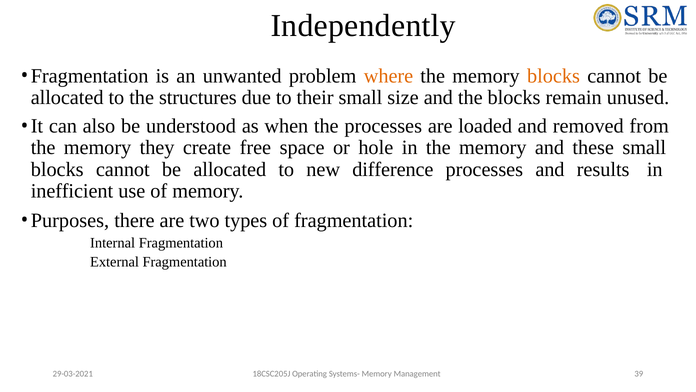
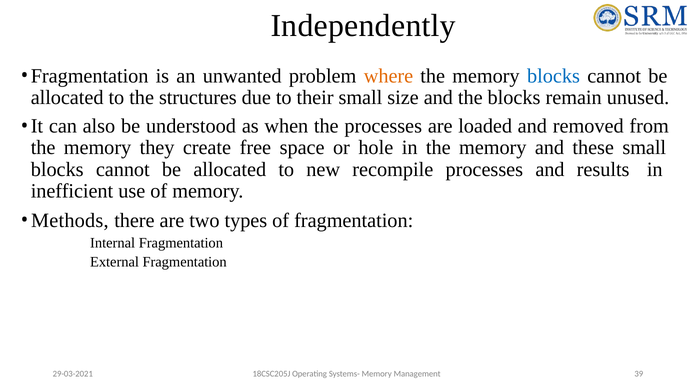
blocks colour: orange -> blue (553, 76)
difference: difference -> recompile (393, 169)
Purposes: Purposes -> Methods (70, 220)
